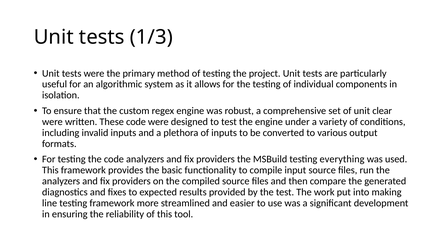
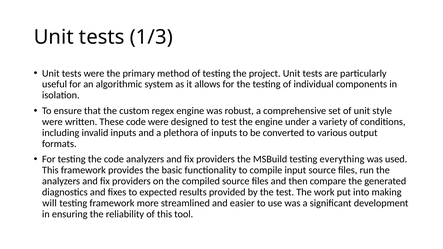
clear: clear -> style (382, 111)
line: line -> will (50, 203)
